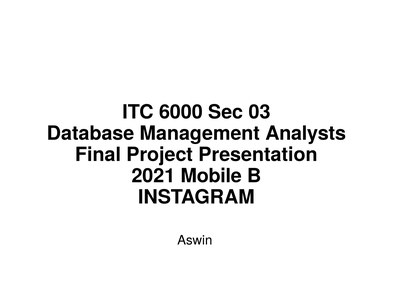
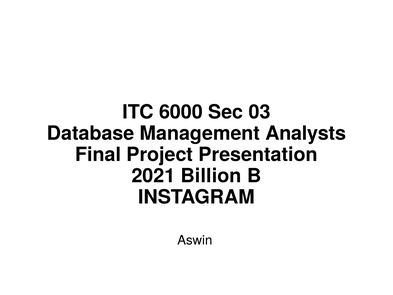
Mobile: Mobile -> Billion (211, 176)
